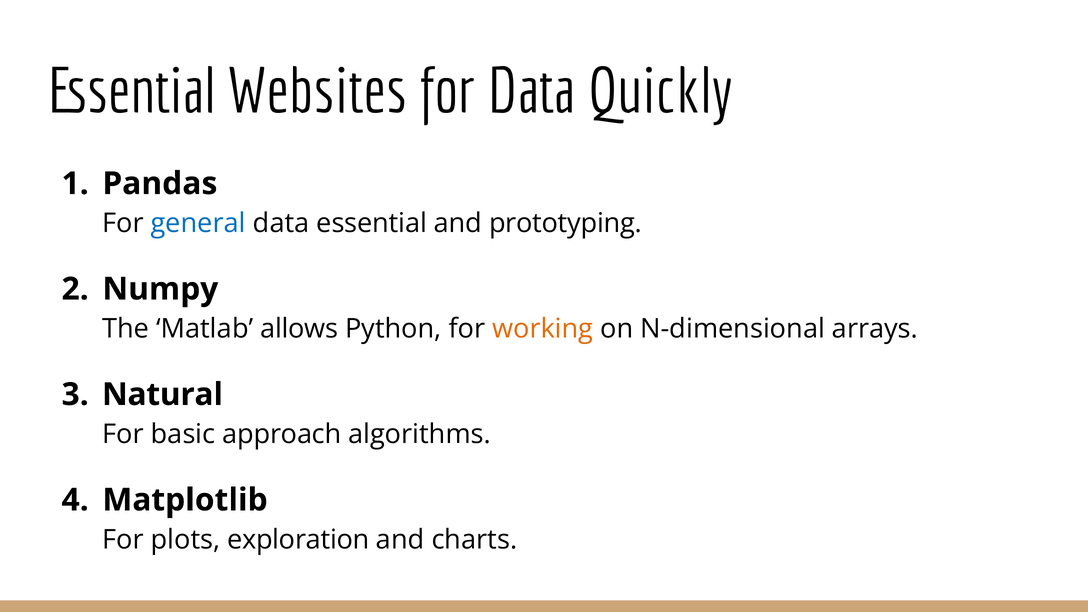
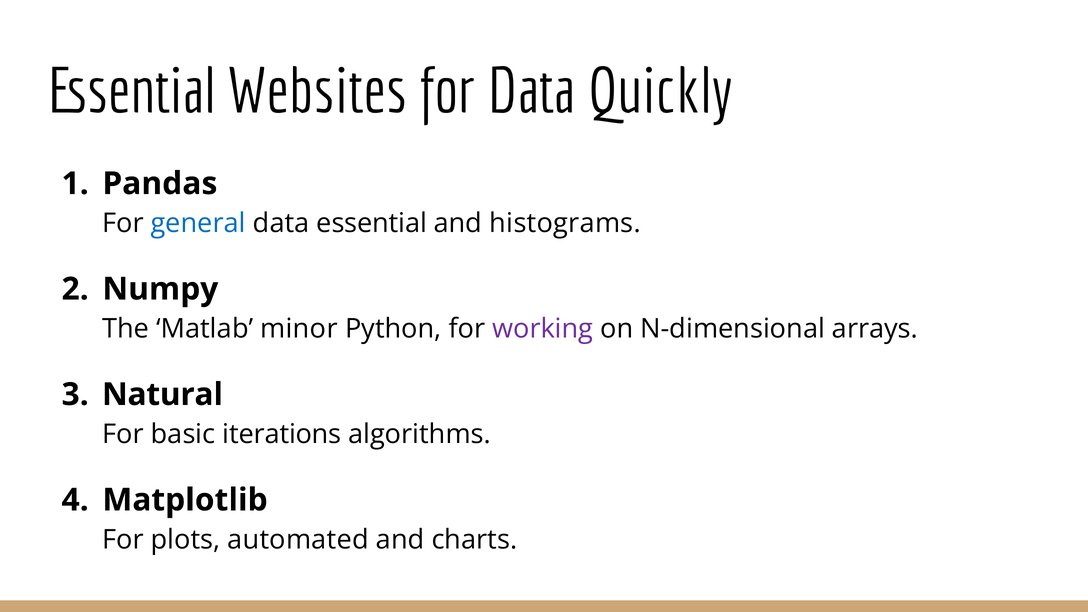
prototyping: prototyping -> histograms (565, 224)
allows: allows -> minor (299, 329)
working colour: orange -> purple (543, 329)
approach: approach -> iterations (282, 434)
exploration: exploration -> automated (298, 540)
